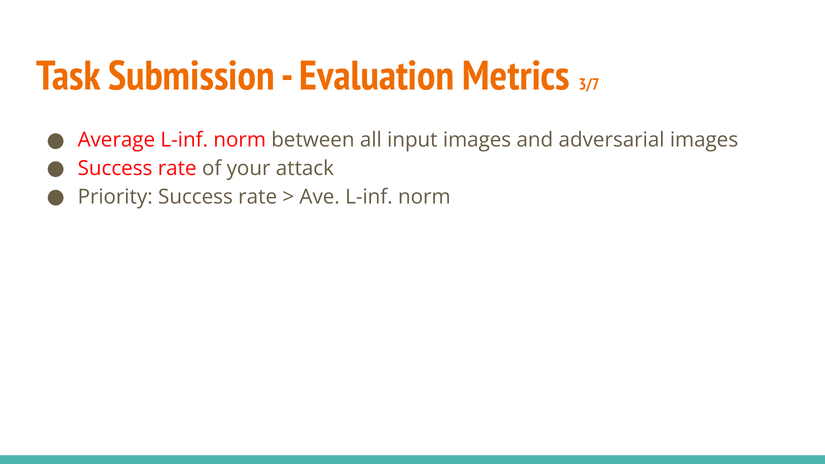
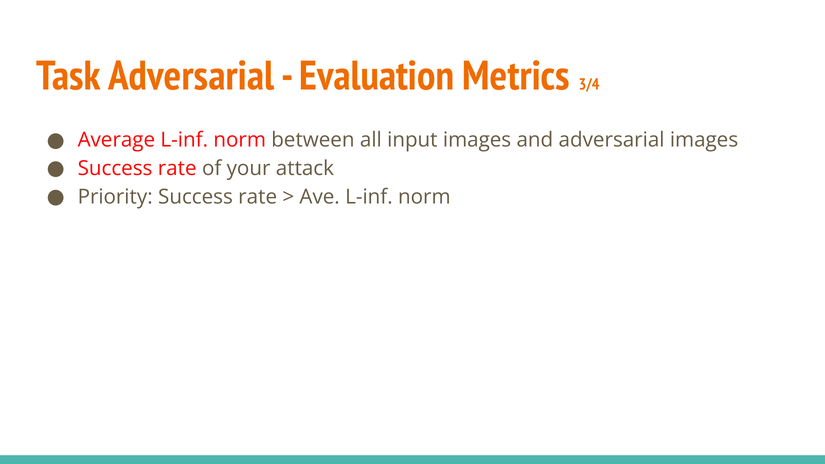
Task Submission: Submission -> Adversarial (191, 76)
3/7: 3/7 -> 3/4 (589, 84)
